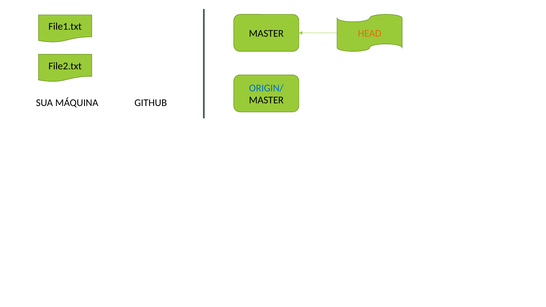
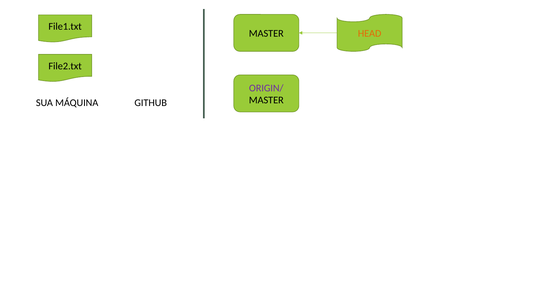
ORIGIN/ colour: blue -> purple (266, 88)
